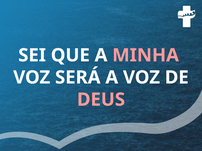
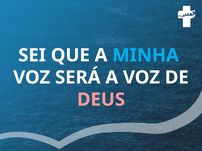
MINHA colour: pink -> light blue (146, 55)
